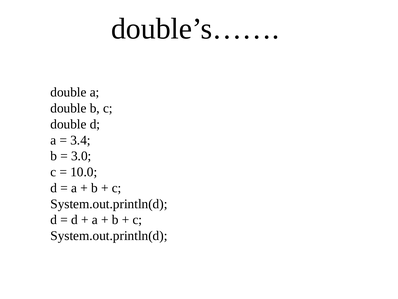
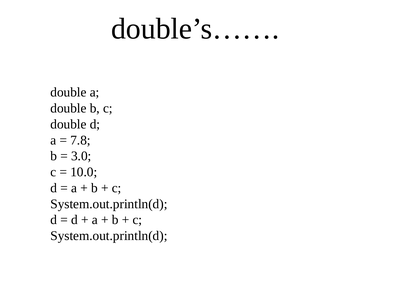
3.4: 3.4 -> 7.8 (80, 140)
